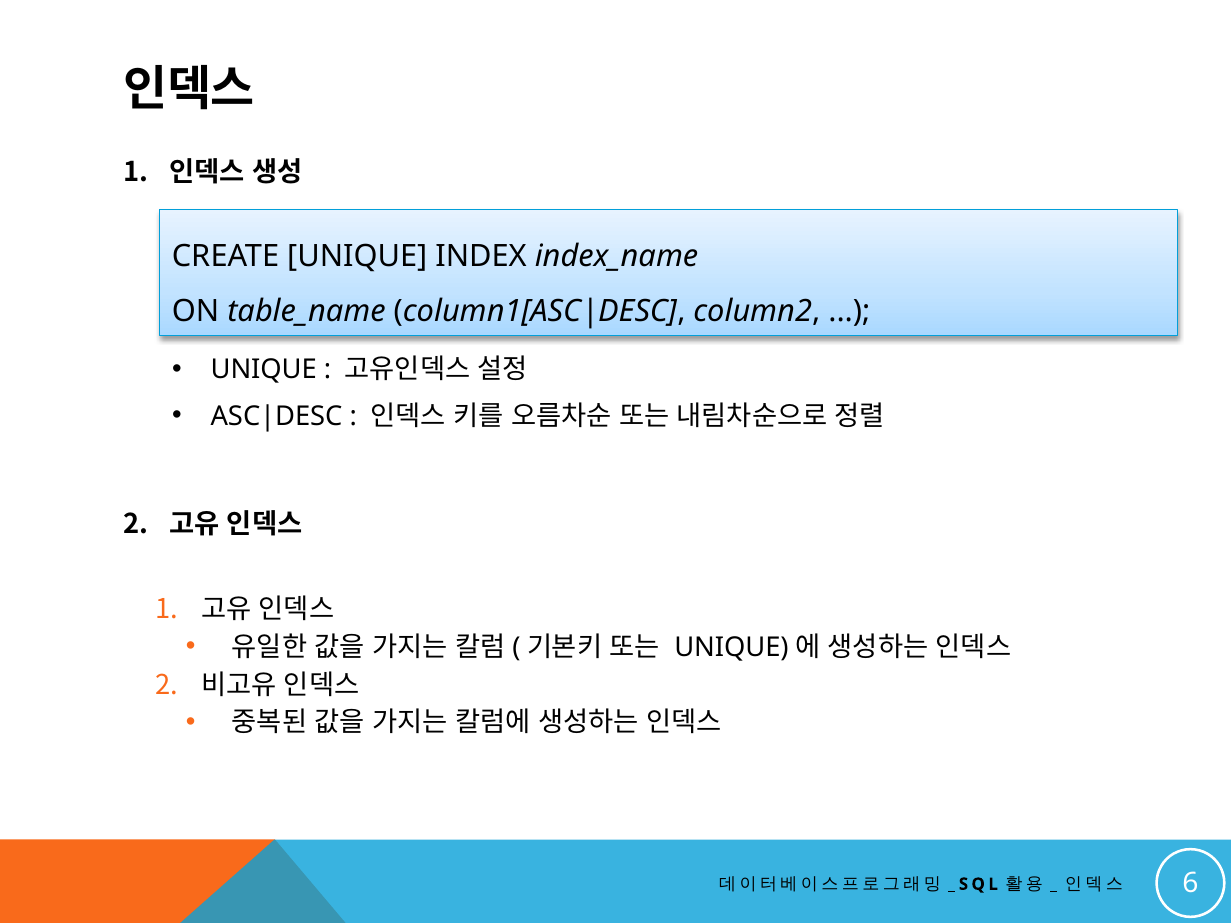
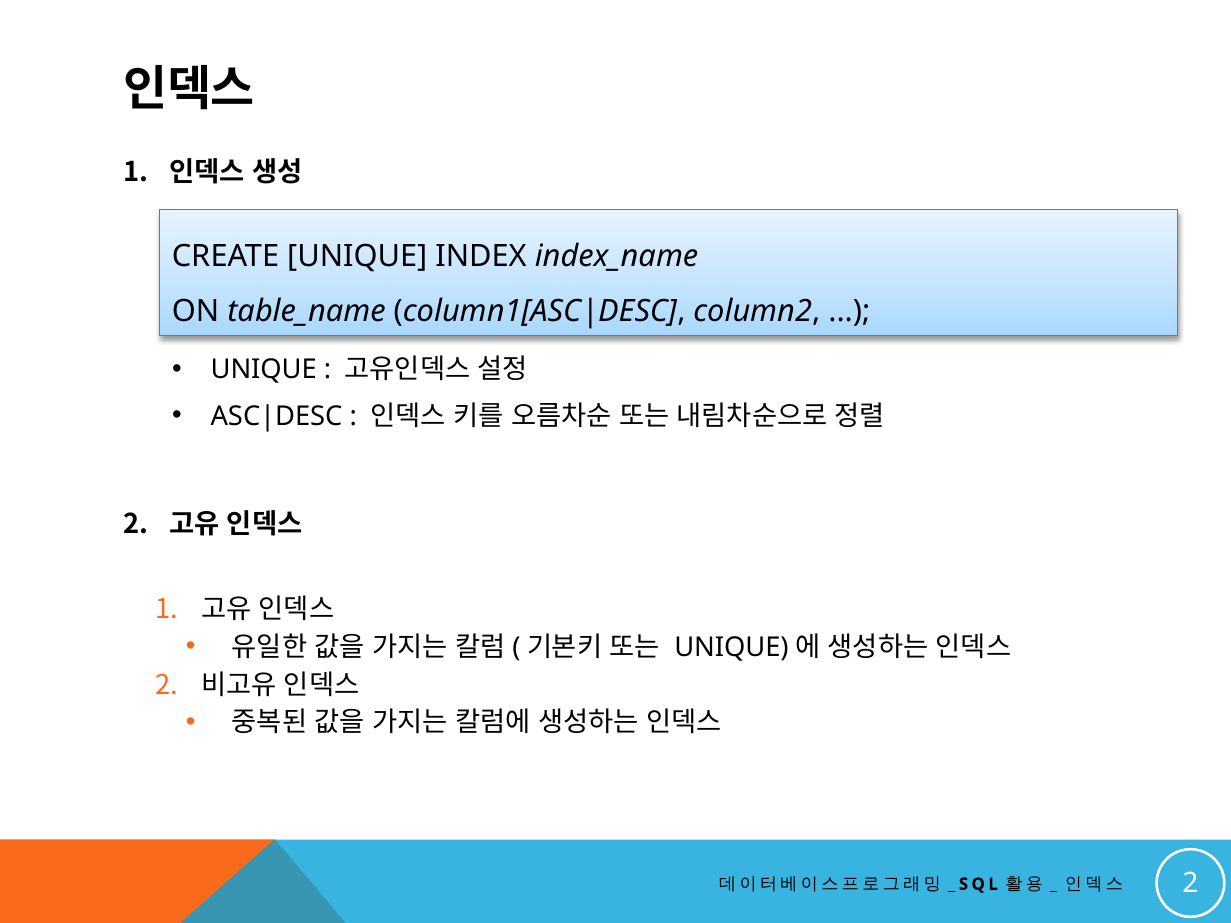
6: 6 -> 2 (1190, 883)
